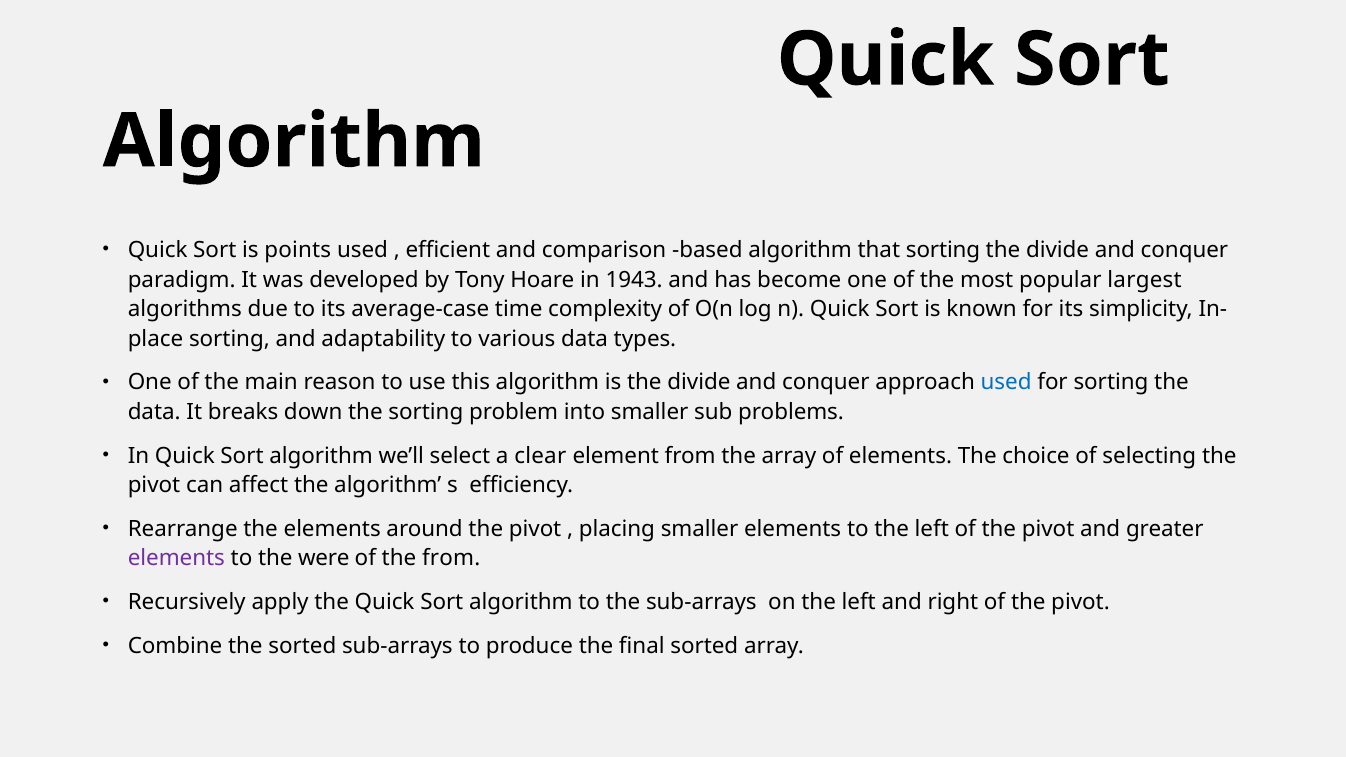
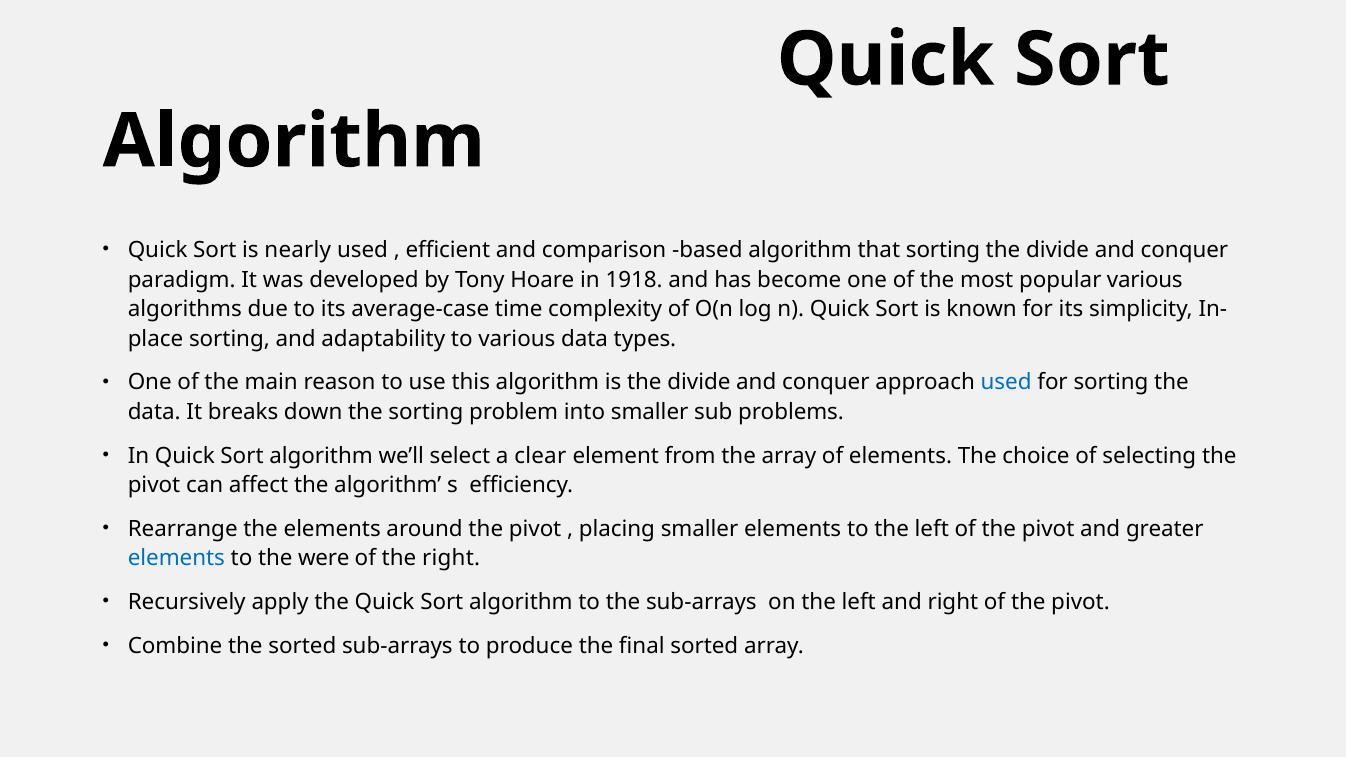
points: points -> nearly (298, 250)
1943: 1943 -> 1918 (634, 280)
popular largest: largest -> various (1145, 280)
elements colour: purple -> blue (176, 559)
the from: from -> right (451, 559)
